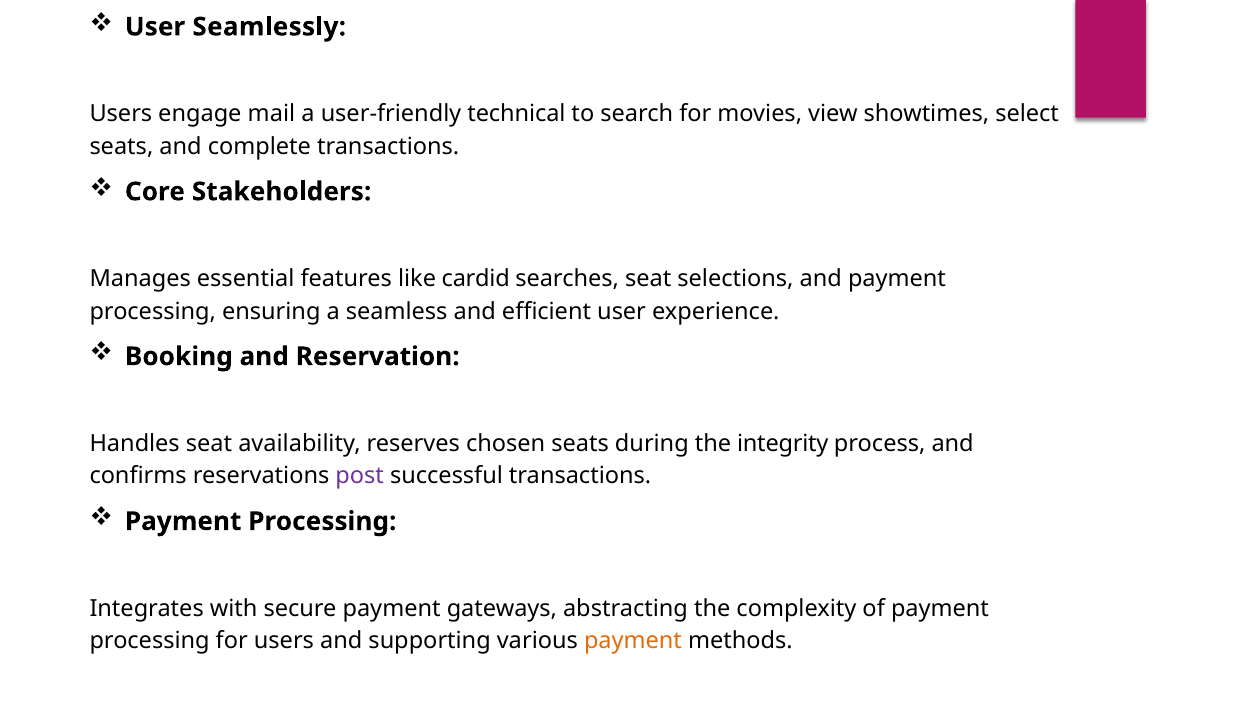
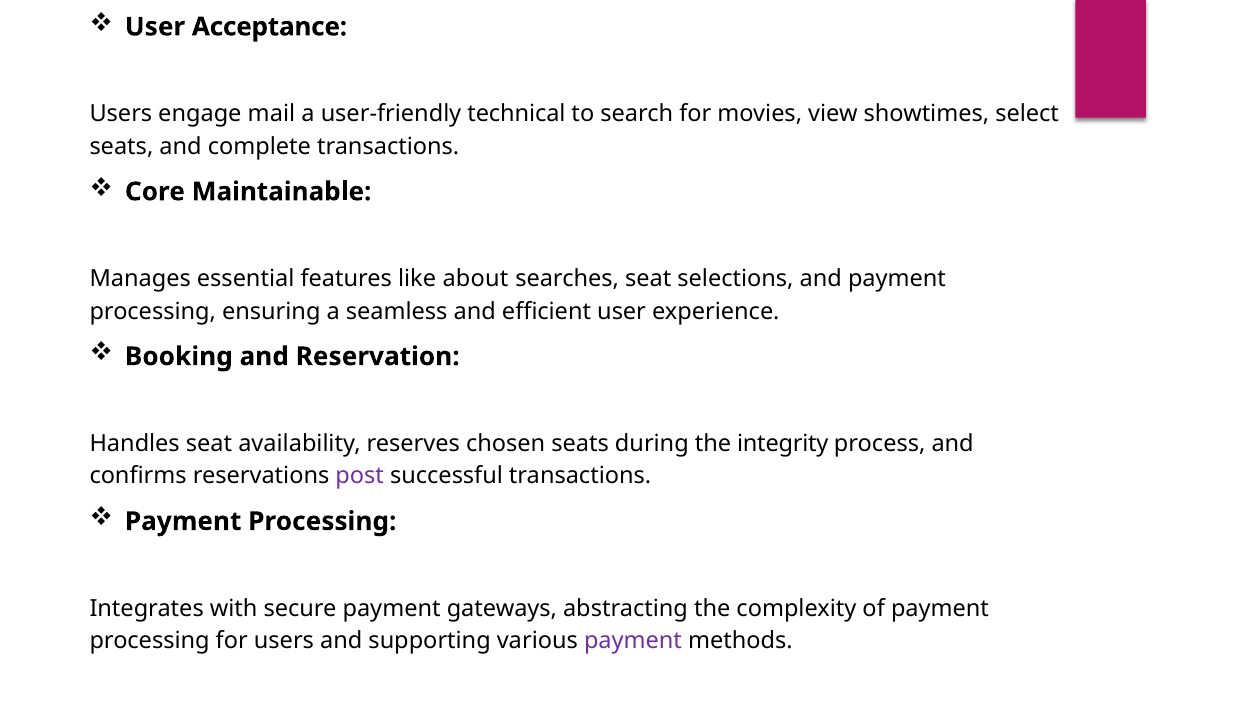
Seamlessly: Seamlessly -> Acceptance (269, 27)
Stakeholders: Stakeholders -> Maintainable (282, 192)
cardid: cardid -> about (476, 279)
payment colour: orange -> purple (633, 641)
